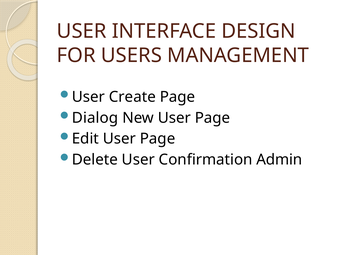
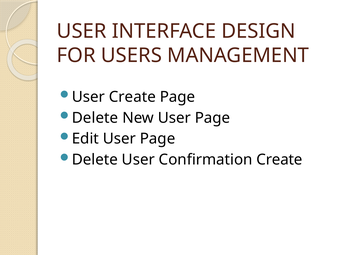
Dialog: Dialog -> Delete (95, 118)
Confirmation Admin: Admin -> Create (279, 160)
